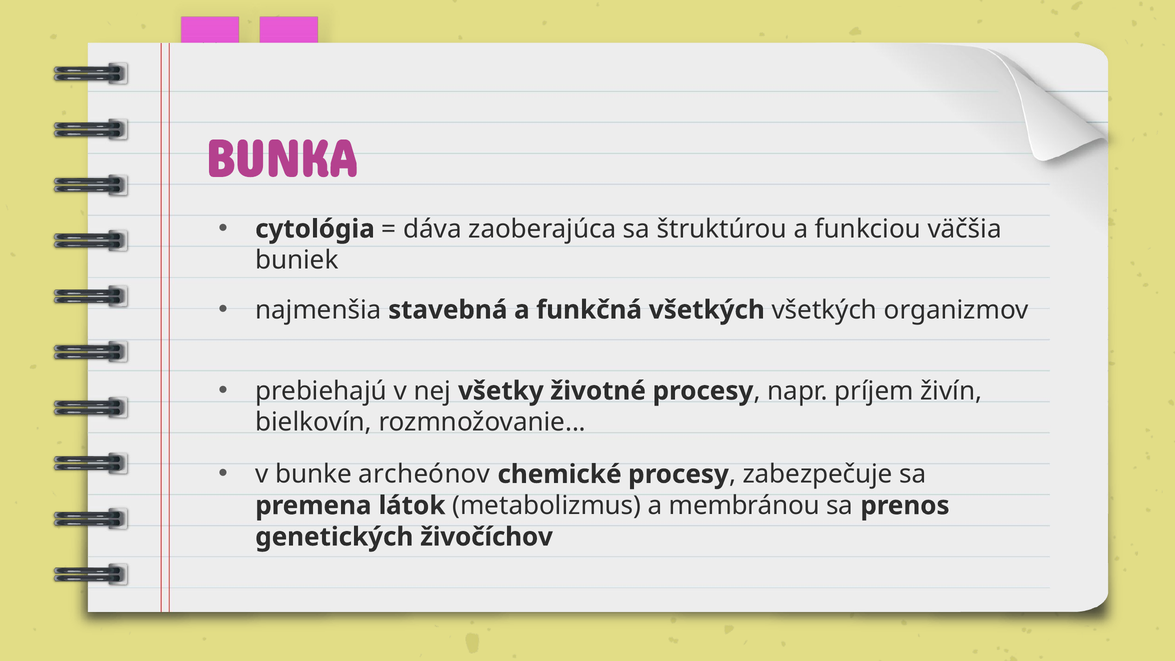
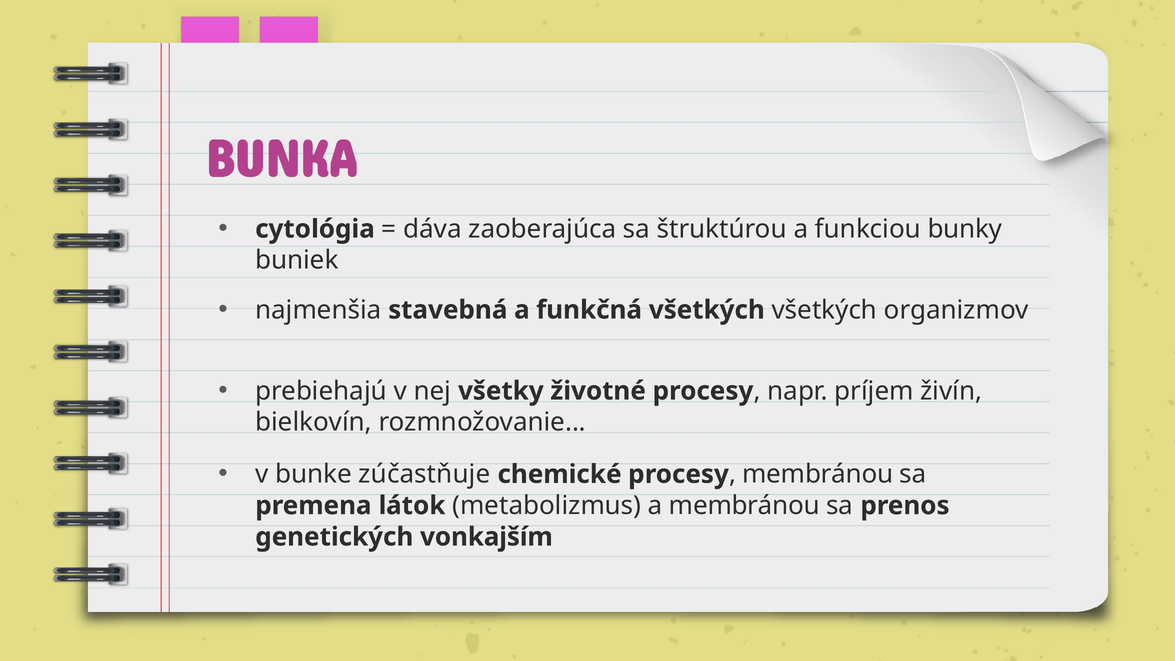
väčšia: väčšia -> bunky (965, 229)
archeónov: archeónov -> zúčastňuje (424, 474)
procesy zabezpečuje: zabezpečuje -> membránou (818, 474)
živočíchov: živočíchov -> vonkajším (486, 537)
